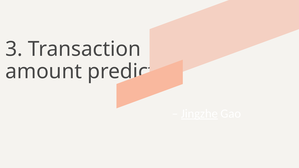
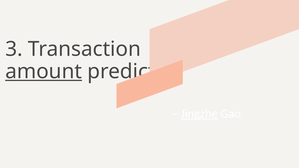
amount underline: none -> present (44, 72)
